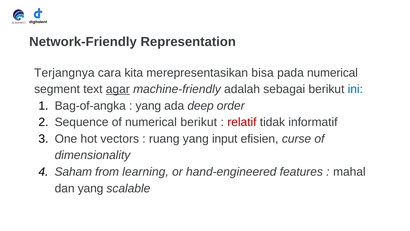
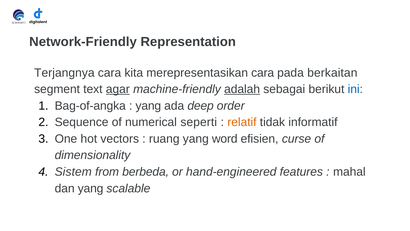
merepresentasikan bisa: bisa -> cara (263, 73)
pada numerical: numerical -> berkaitan (332, 73)
adalah underline: none -> present (242, 89)
numerical berikut: berikut -> seperti (199, 122)
relatif colour: red -> orange (242, 122)
input: input -> word (225, 139)
Saham: Saham -> Sistem (73, 172)
learning: learning -> berbeda (146, 172)
